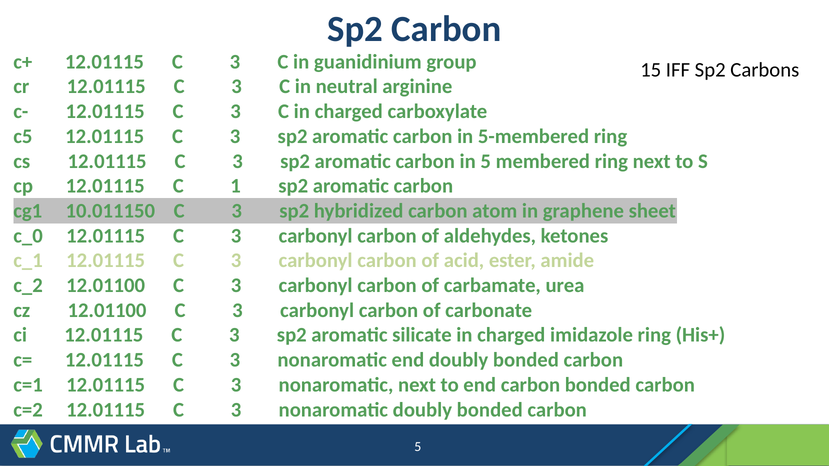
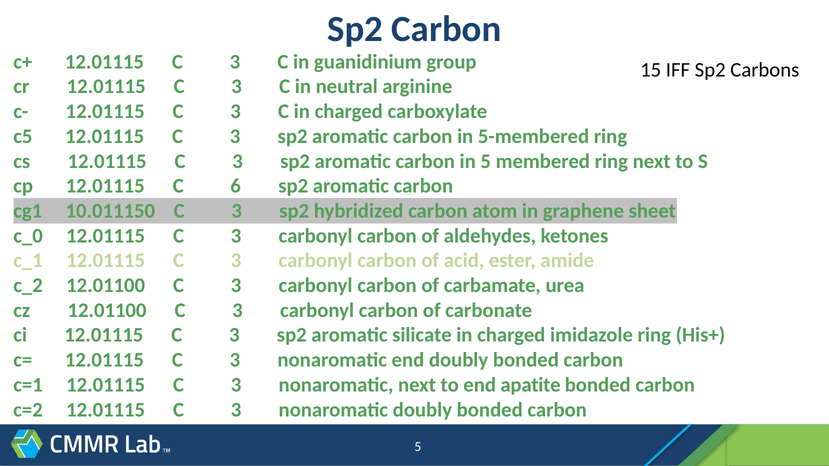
1: 1 -> 6 (236, 186)
end carbon: carbon -> apatite (531, 385)
